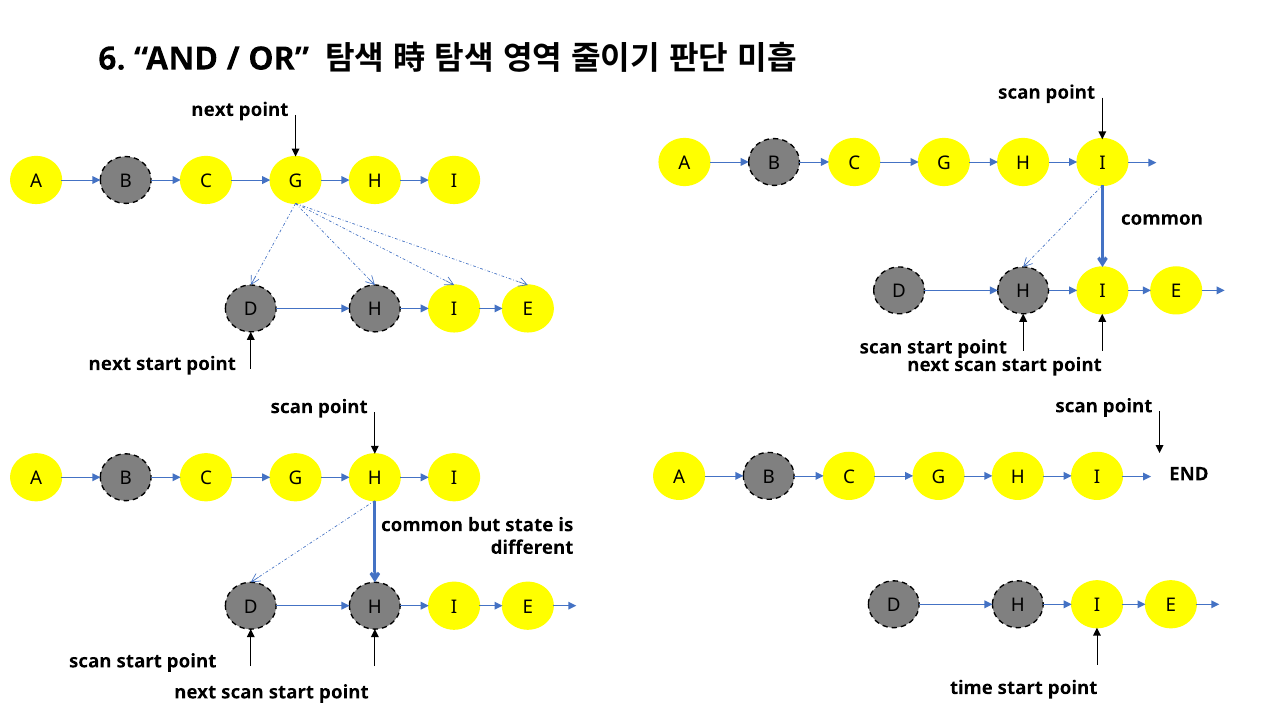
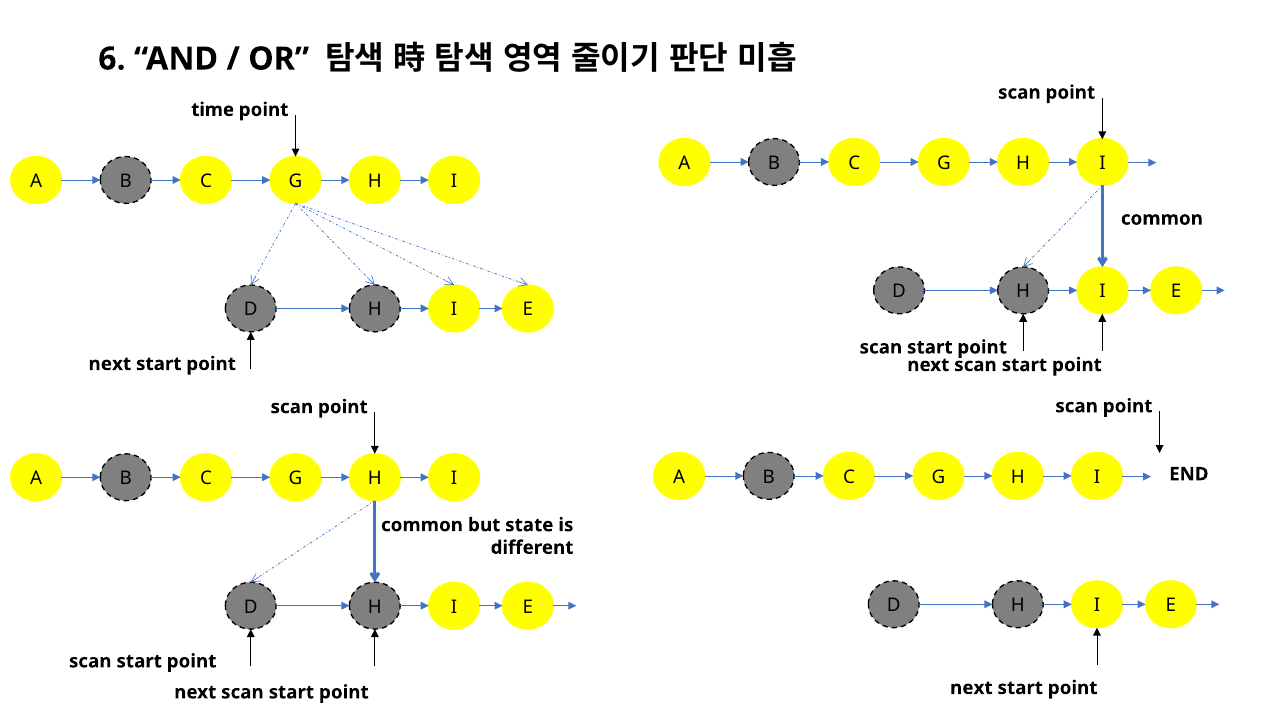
next: next -> time (213, 110)
time: time -> next (971, 688)
